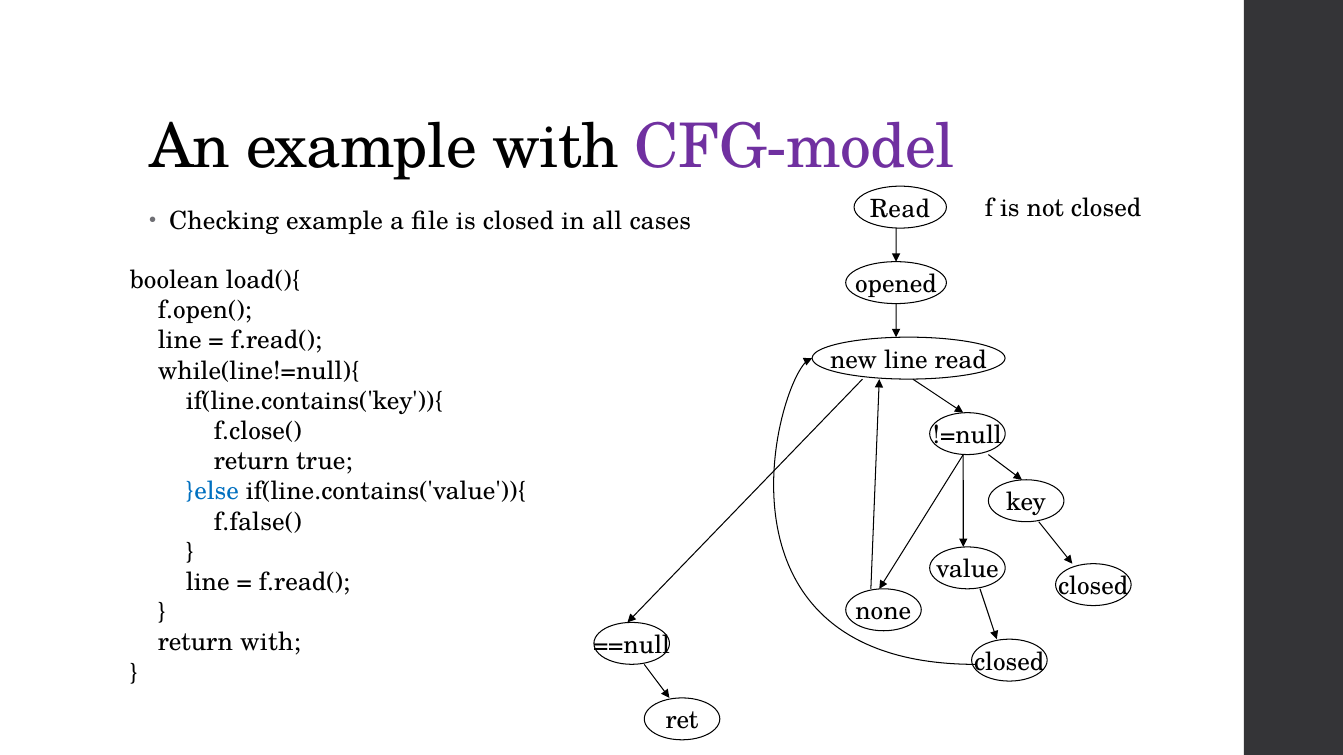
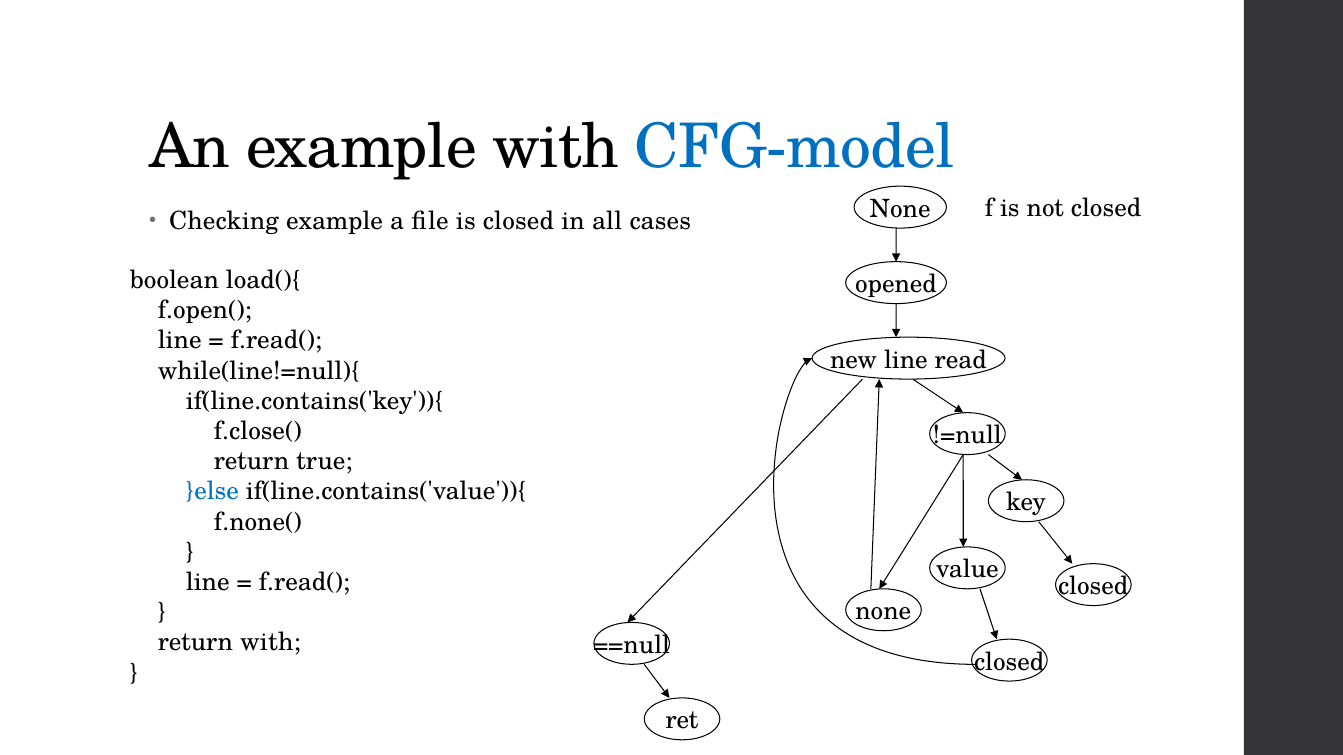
CFG-model colour: purple -> blue (795, 148)
Read: Read -> None (900, 209)
f.false(: f.false( -> f.none( (258, 522)
